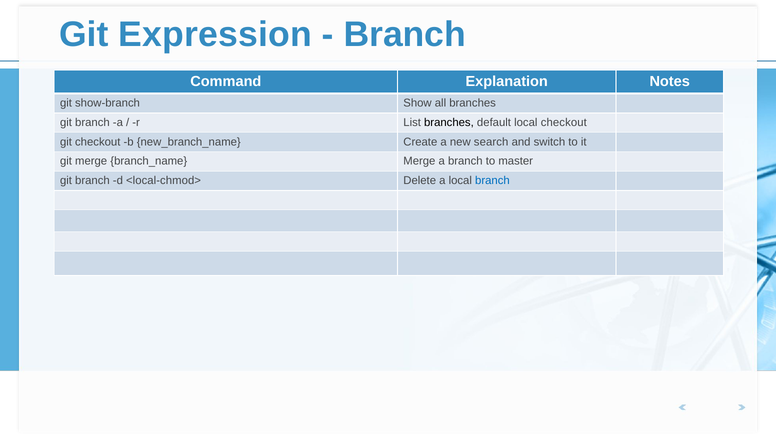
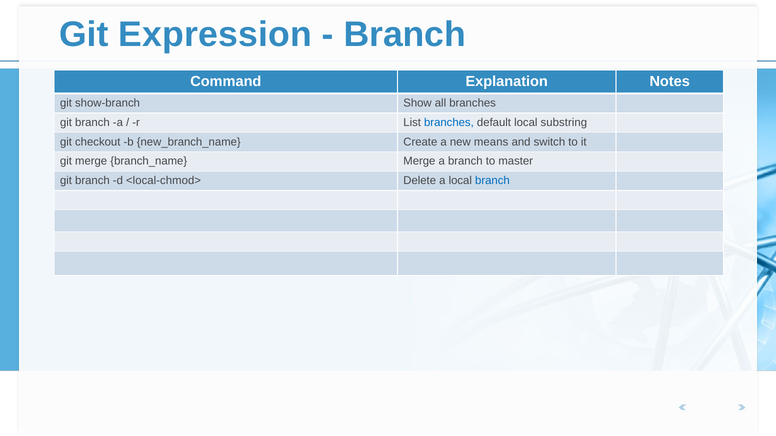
branches colour: black -> blue (449, 123)
local checkout: checkout -> substring (564, 123)
search: search -> means (491, 142)
